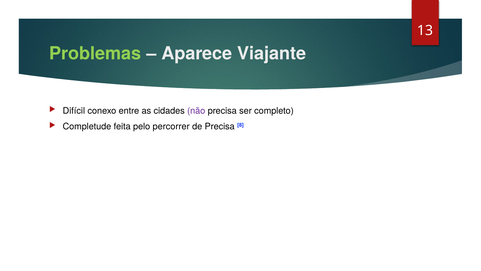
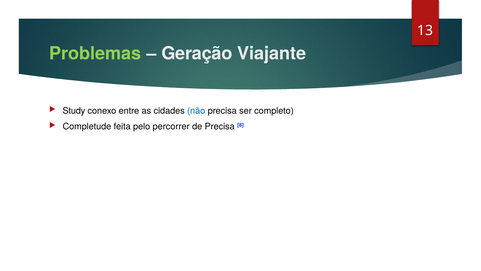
Aparece: Aparece -> Geração (197, 54)
Difícil: Difícil -> Study (74, 111)
não colour: purple -> blue (196, 111)
